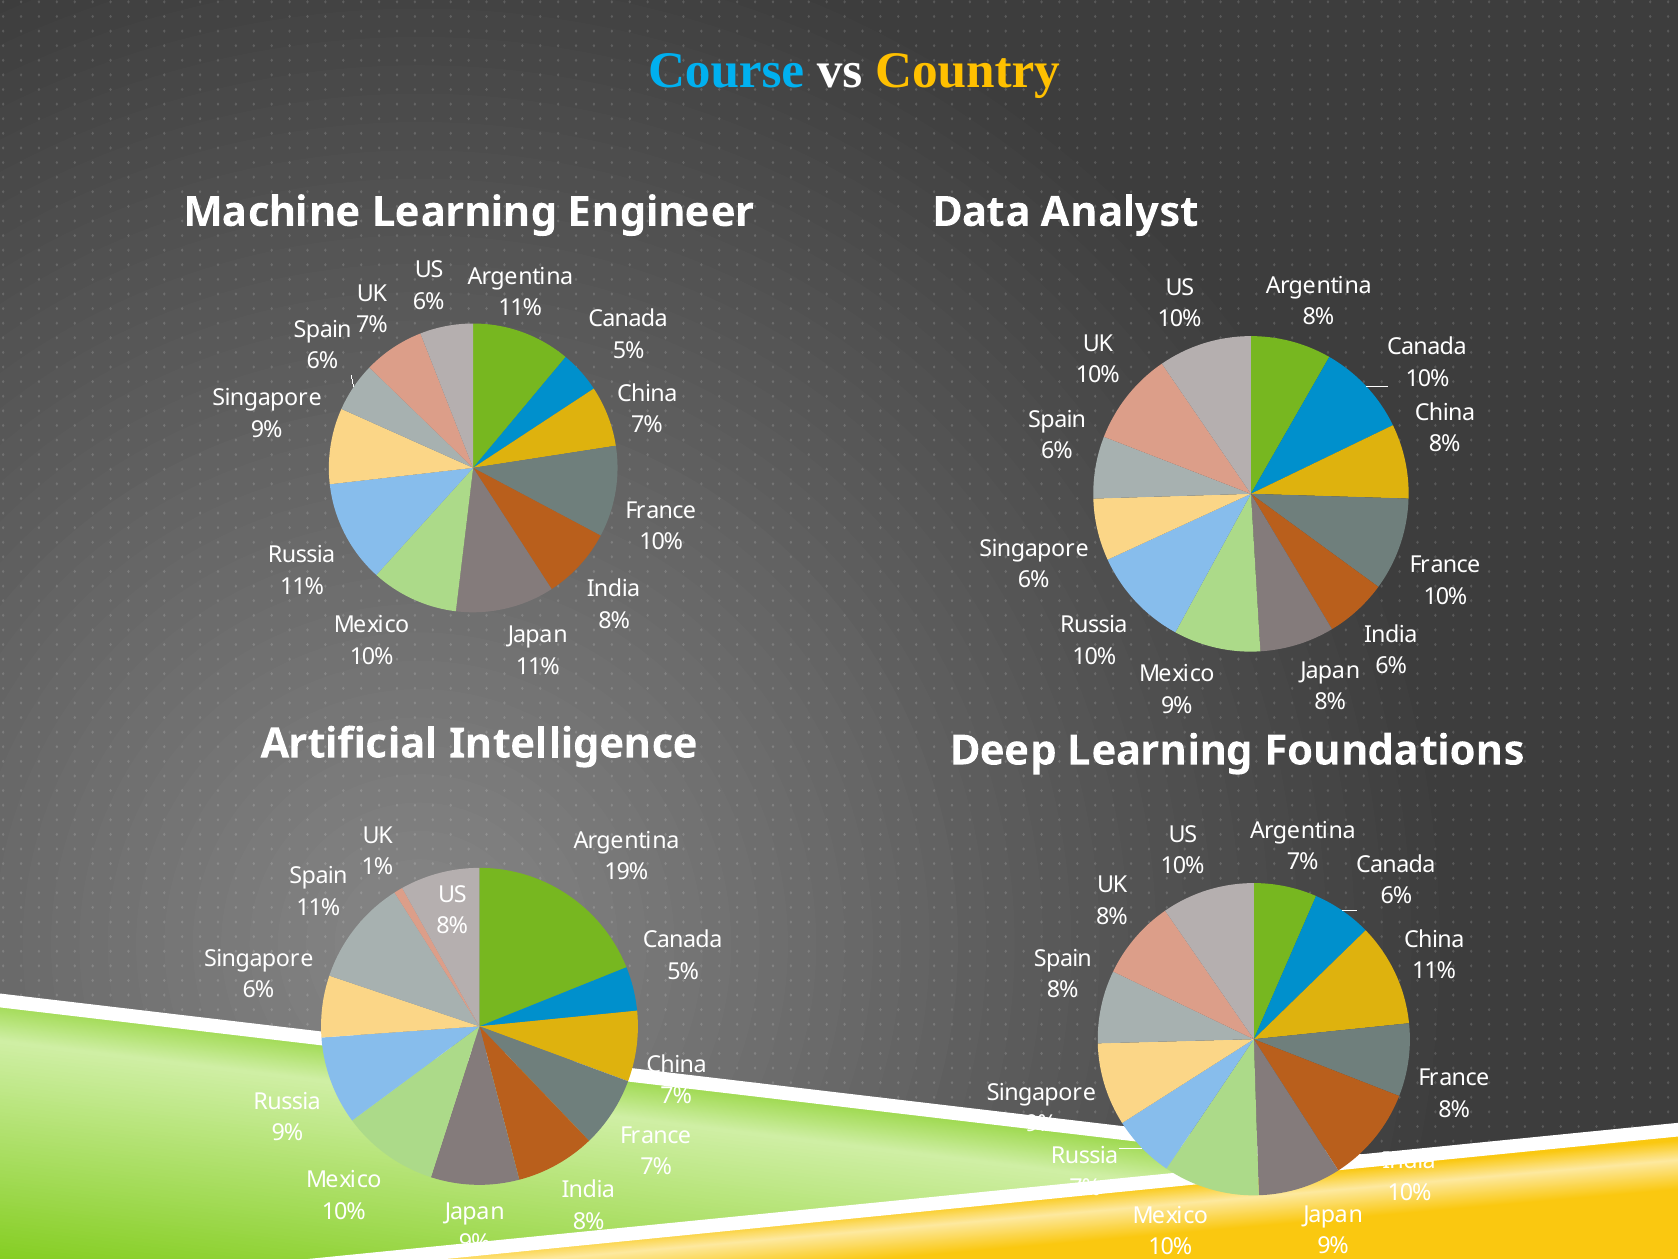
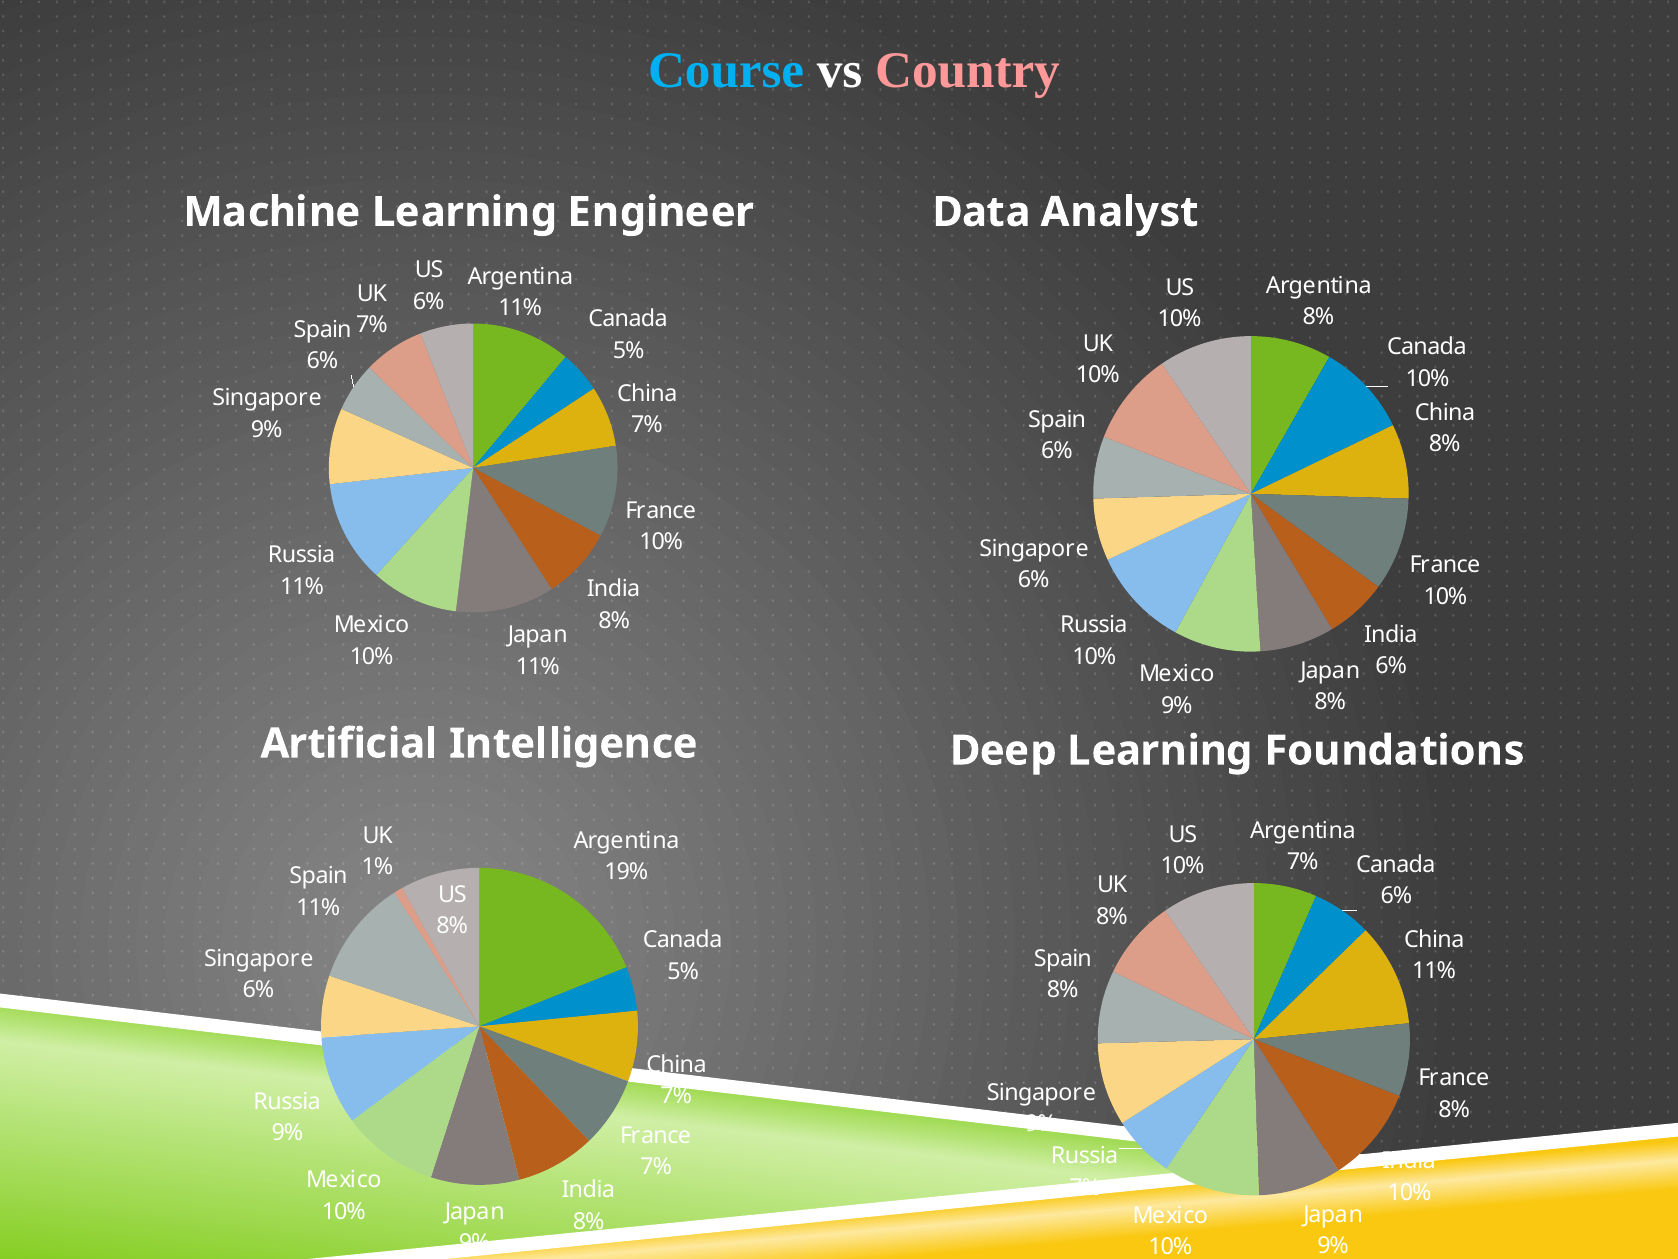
Country colour: yellow -> pink (968, 71)
